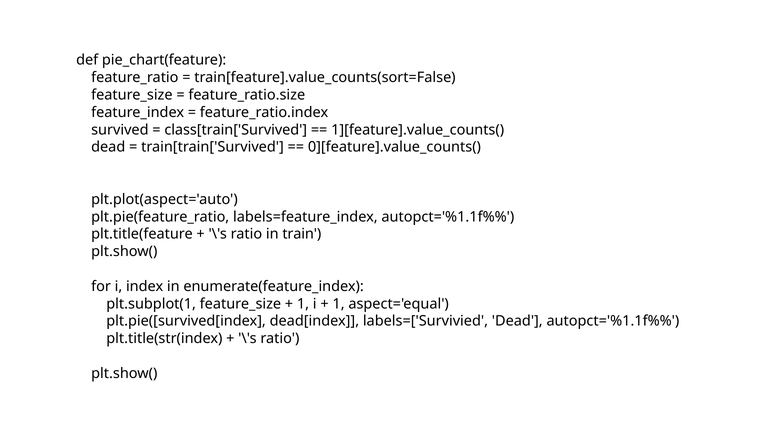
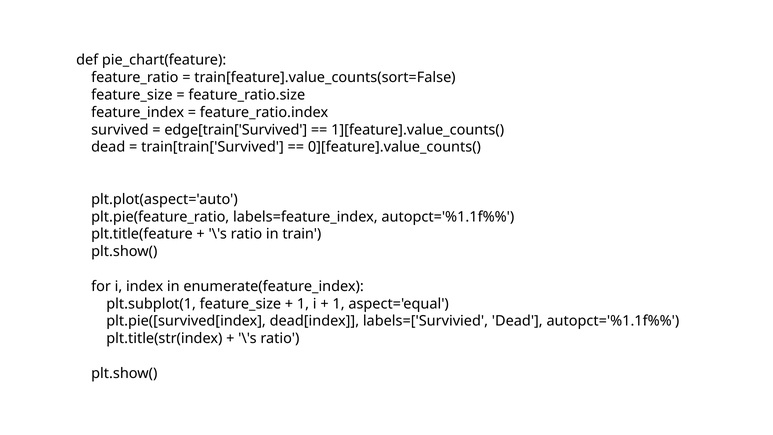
class[train['Survived: class[train['Survived -> edge[train['Survived (236, 130)
